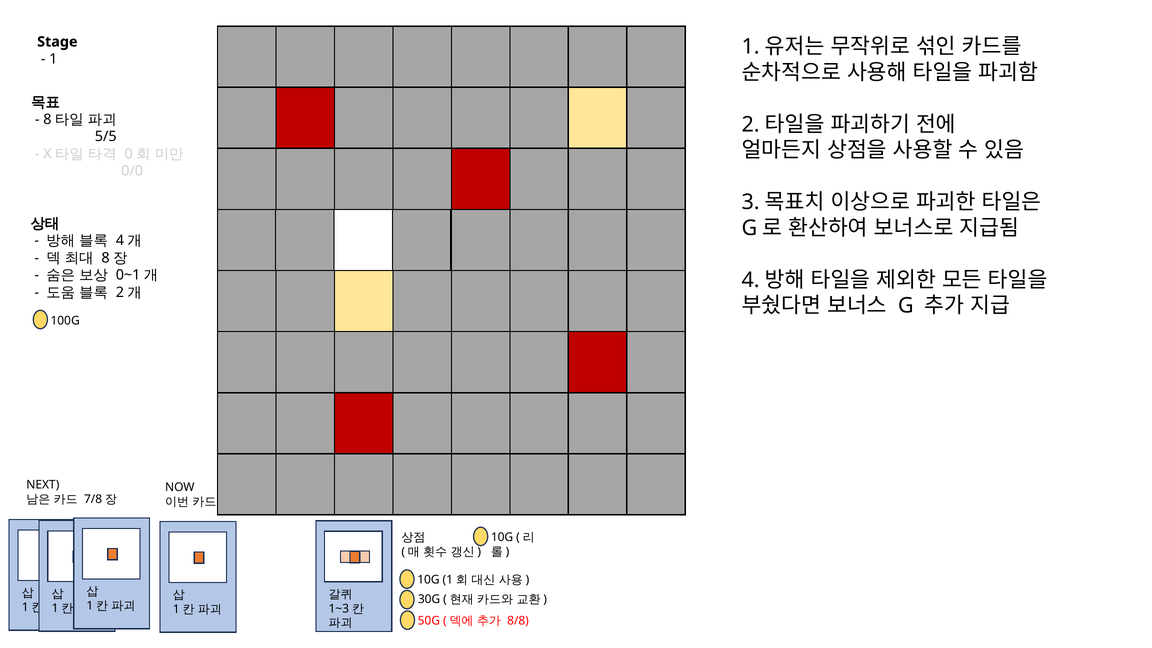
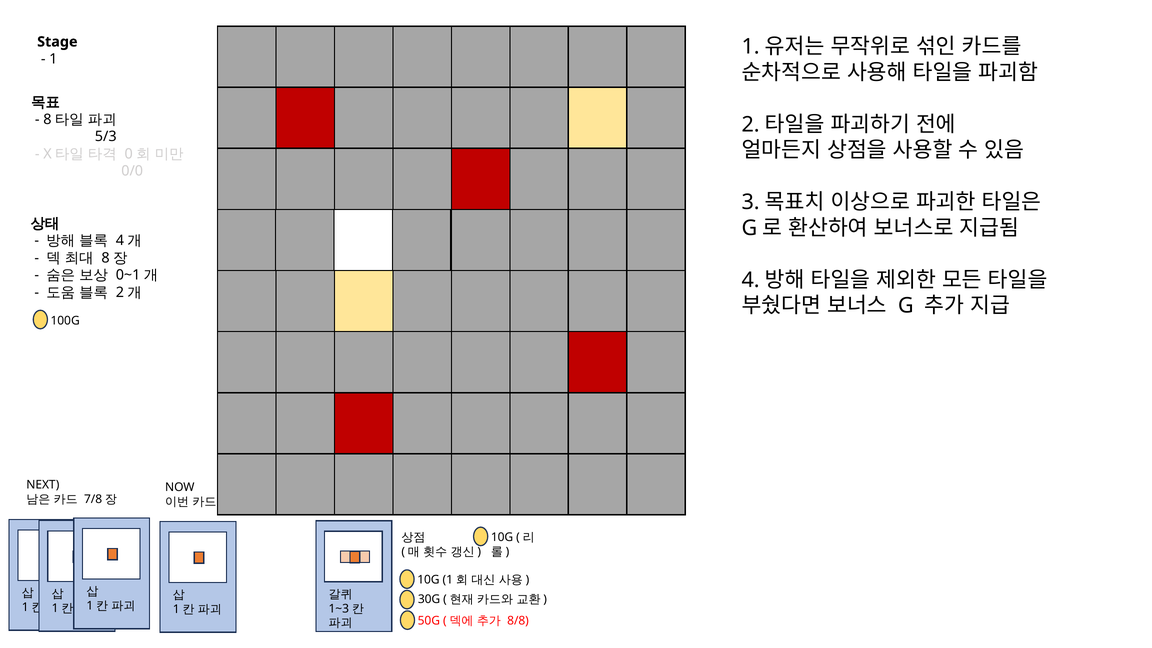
5/5: 5/5 -> 5/3 (106, 137)
